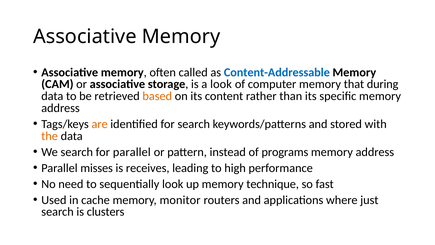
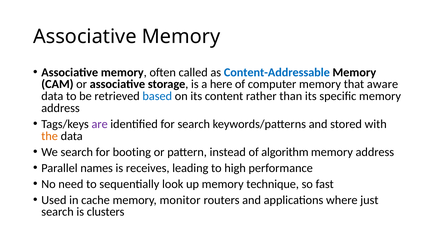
a look: look -> here (221, 84)
during: during -> aware (383, 84)
based colour: orange -> blue (157, 96)
are colour: orange -> purple (100, 124)
for parallel: parallel -> booting (132, 152)
programs: programs -> algorithm (285, 152)
misses: misses -> names (97, 168)
